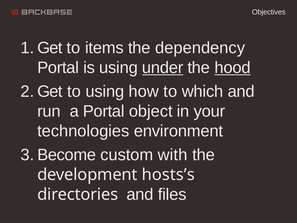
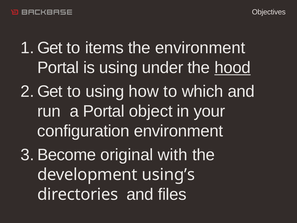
the dependency: dependency -> environment (200, 48)
under underline: present -> none (163, 68)
technologies: technologies -> configuration (83, 131)
custom: custom -> original (127, 155)
hosts’s: hosts’s -> using’s (168, 175)
